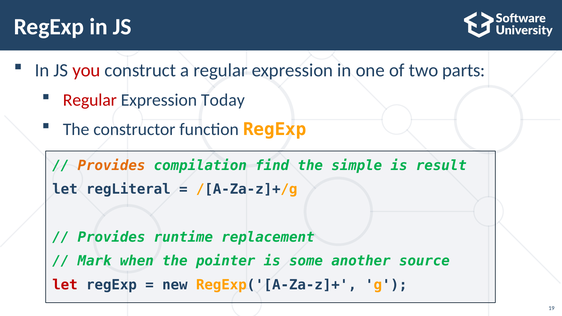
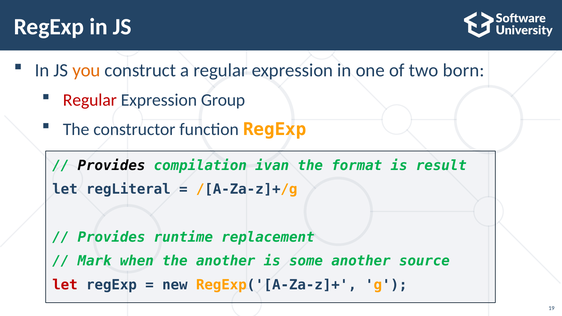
you colour: red -> orange (86, 70)
parts: parts -> born (464, 70)
Today: Today -> Group (223, 100)
Provides colour: orange -> black (111, 165)
find: find -> ivan (272, 165)
simple: simple -> format (357, 165)
the pointer: pointer -> another (226, 261)
